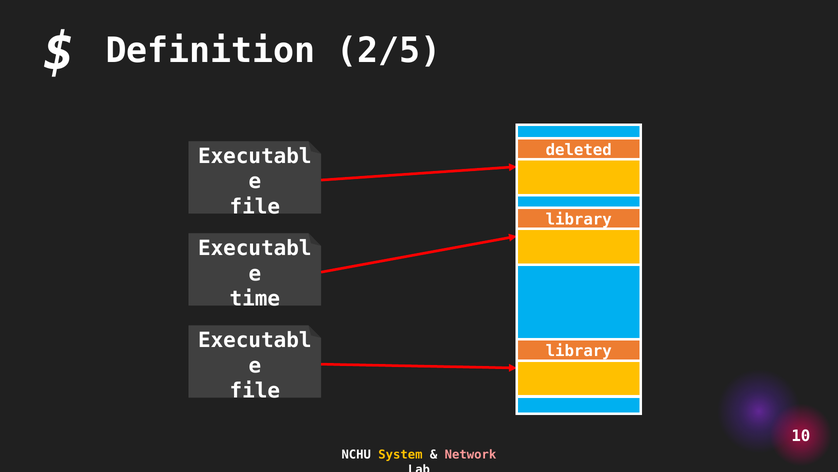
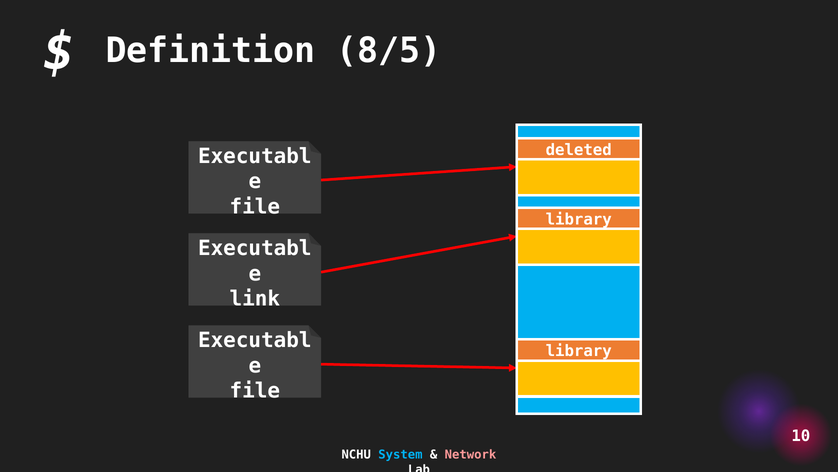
2/5: 2/5 -> 8/5 (389, 50)
time: time -> link (255, 298)
System colour: yellow -> light blue (400, 454)
